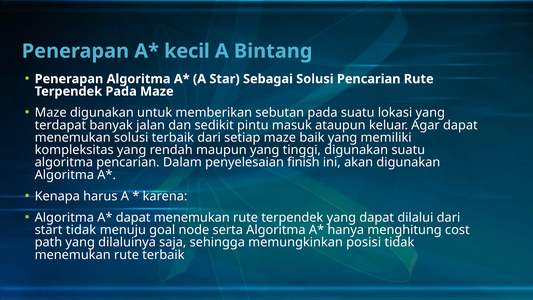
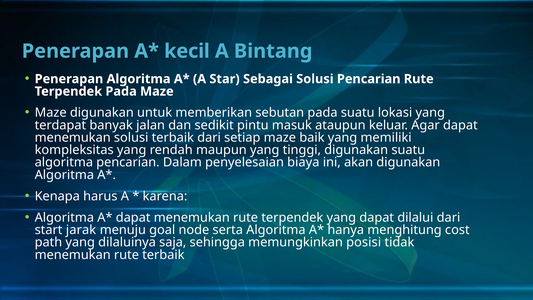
finish: finish -> biaya (303, 162)
start tidak: tidak -> jarak (81, 230)
